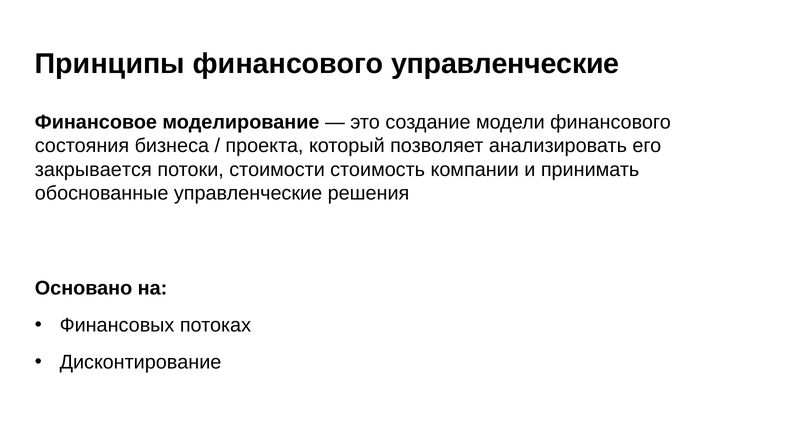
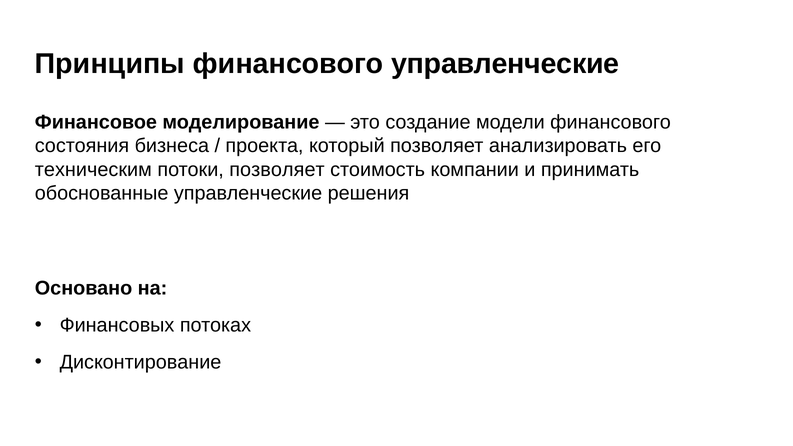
закрывается: закрывается -> техническим (93, 170)
потоки стоимости: стоимости -> позволяет (277, 170)
